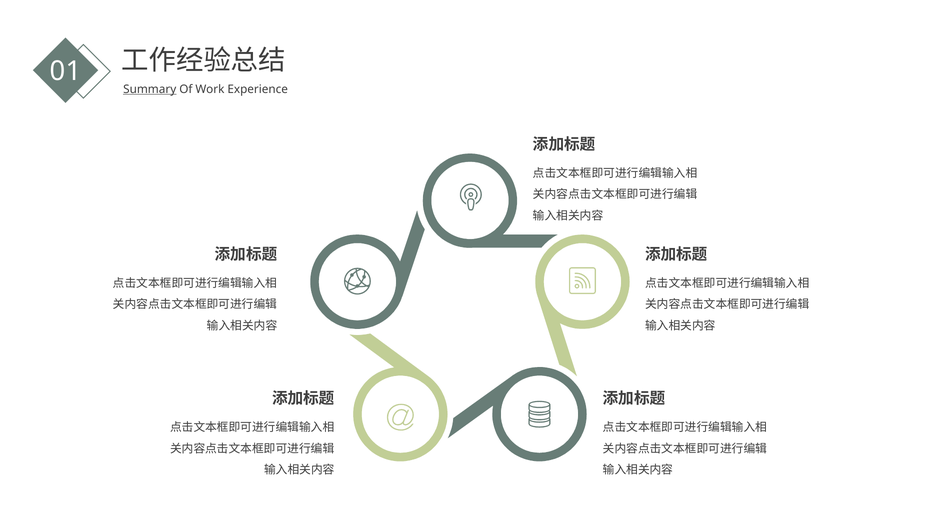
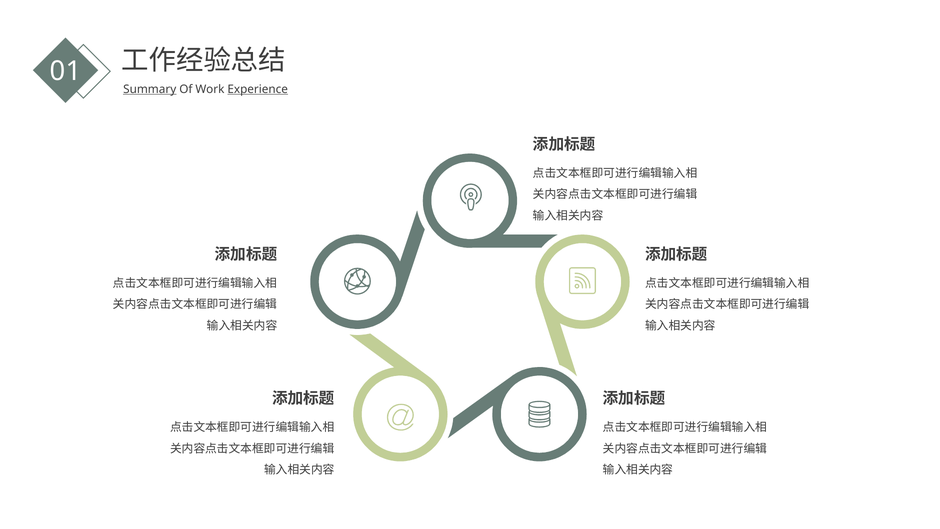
Experience underline: none -> present (258, 89)
